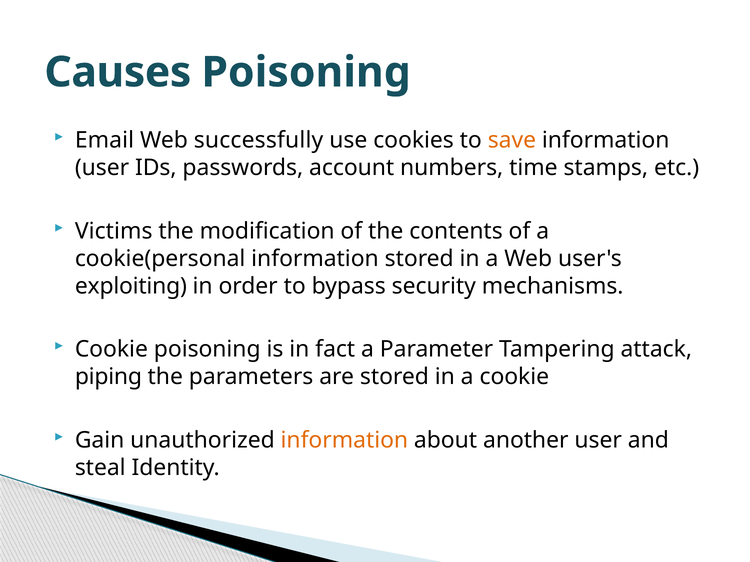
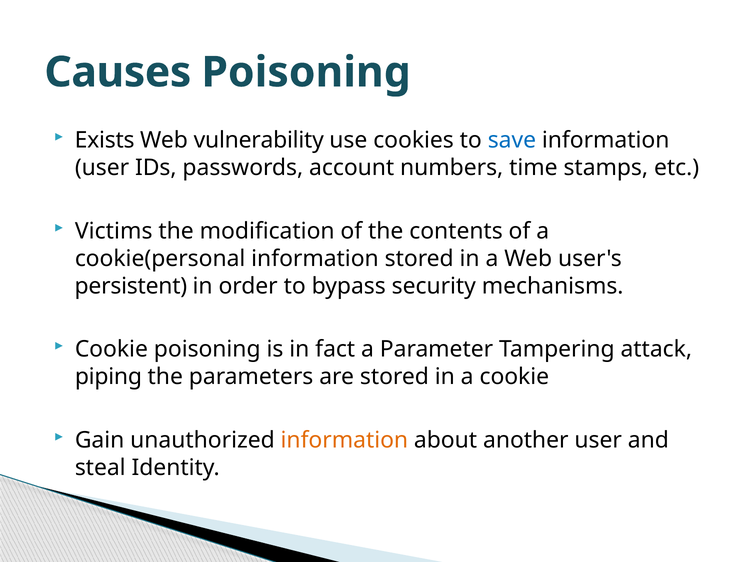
Email: Email -> Exists (105, 141)
successfully: successfully -> vulnerability (259, 141)
save colour: orange -> blue (512, 141)
exploiting: exploiting -> persistent (131, 286)
